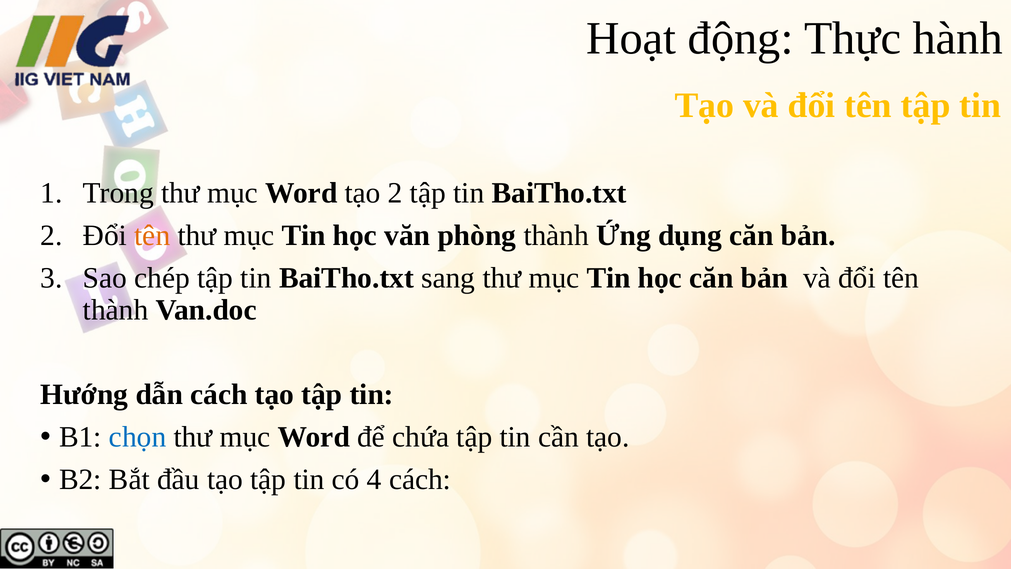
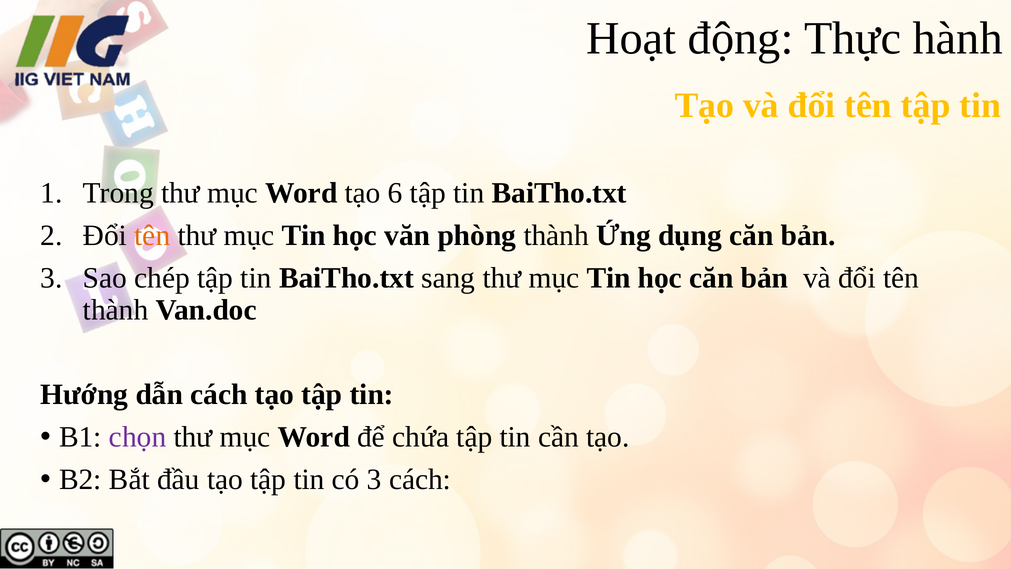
tạo 2: 2 -> 6 (395, 193)
chọn colour: blue -> purple (138, 437)
có 4: 4 -> 3 (374, 479)
